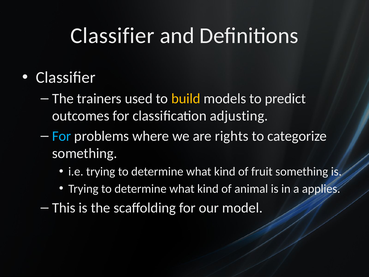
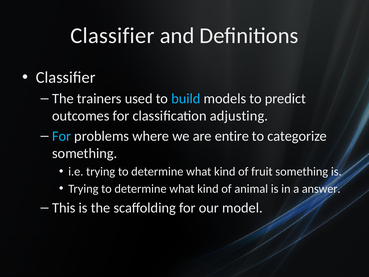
build colour: yellow -> light blue (186, 99)
rights: rights -> entire (232, 136)
applies: applies -> answer (321, 189)
